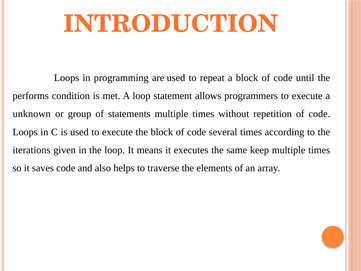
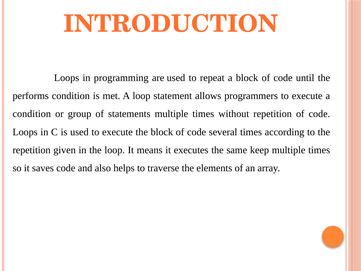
unknown: unknown -> condition (32, 114)
iterations: iterations -> repetition (32, 150)
